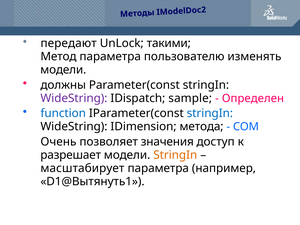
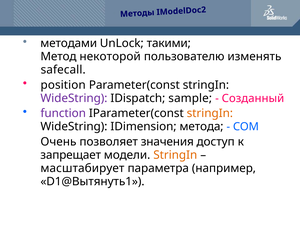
передают: передают -> методами (69, 43)
Метод параметра: параметра -> некоторой (110, 57)
модели: модели -> safecall (63, 70)
должны: должны -> position (63, 85)
Определен: Определен -> Созданный (253, 98)
function colour: blue -> purple (63, 113)
stringIn colour: blue -> orange (210, 113)
разрешает: разрешает -> запрещает (71, 155)
